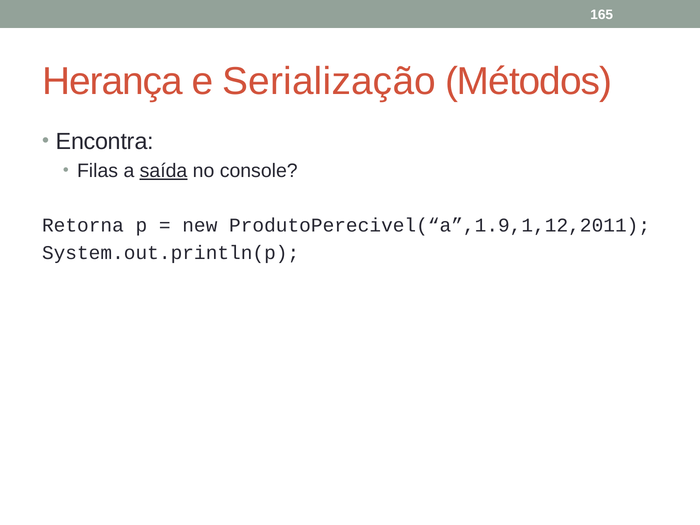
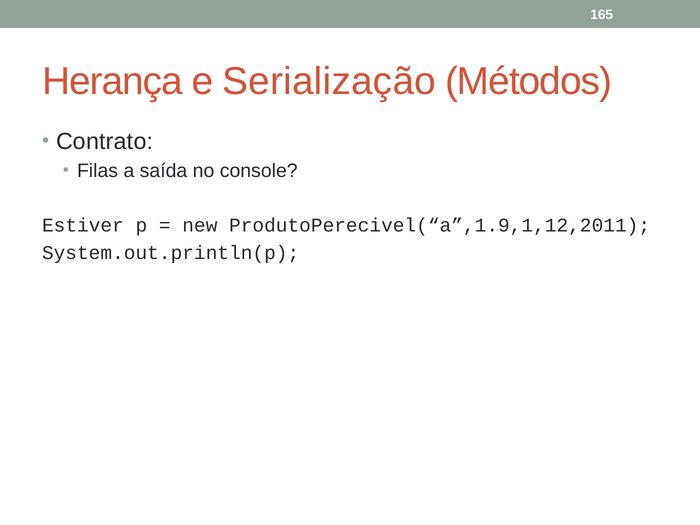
Encontra: Encontra -> Contrato (105, 142)
saída underline: present -> none (164, 171)
Retorna: Retorna -> Estiver (83, 225)
